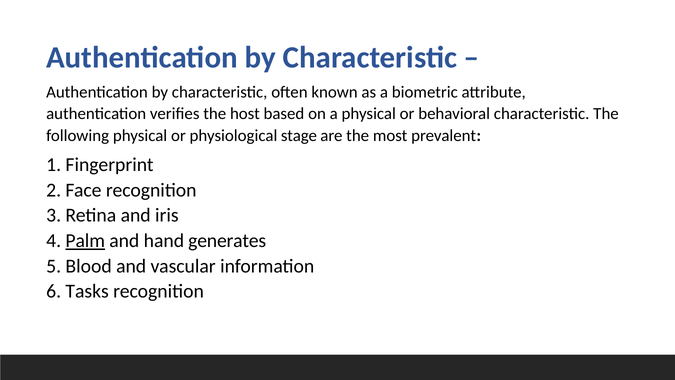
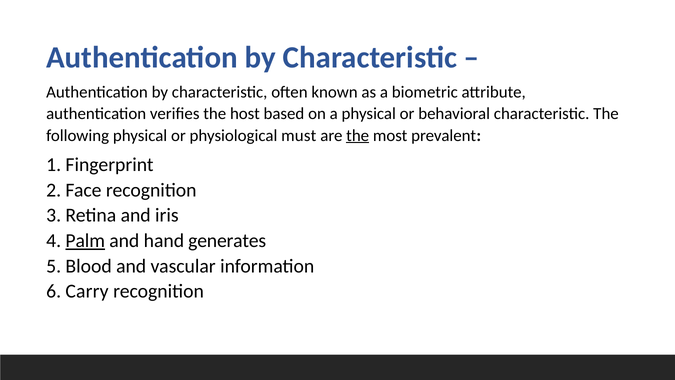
stage: stage -> must (299, 135)
the underline: none -> present (358, 135)
Tasks: Tasks -> Carry (87, 291)
